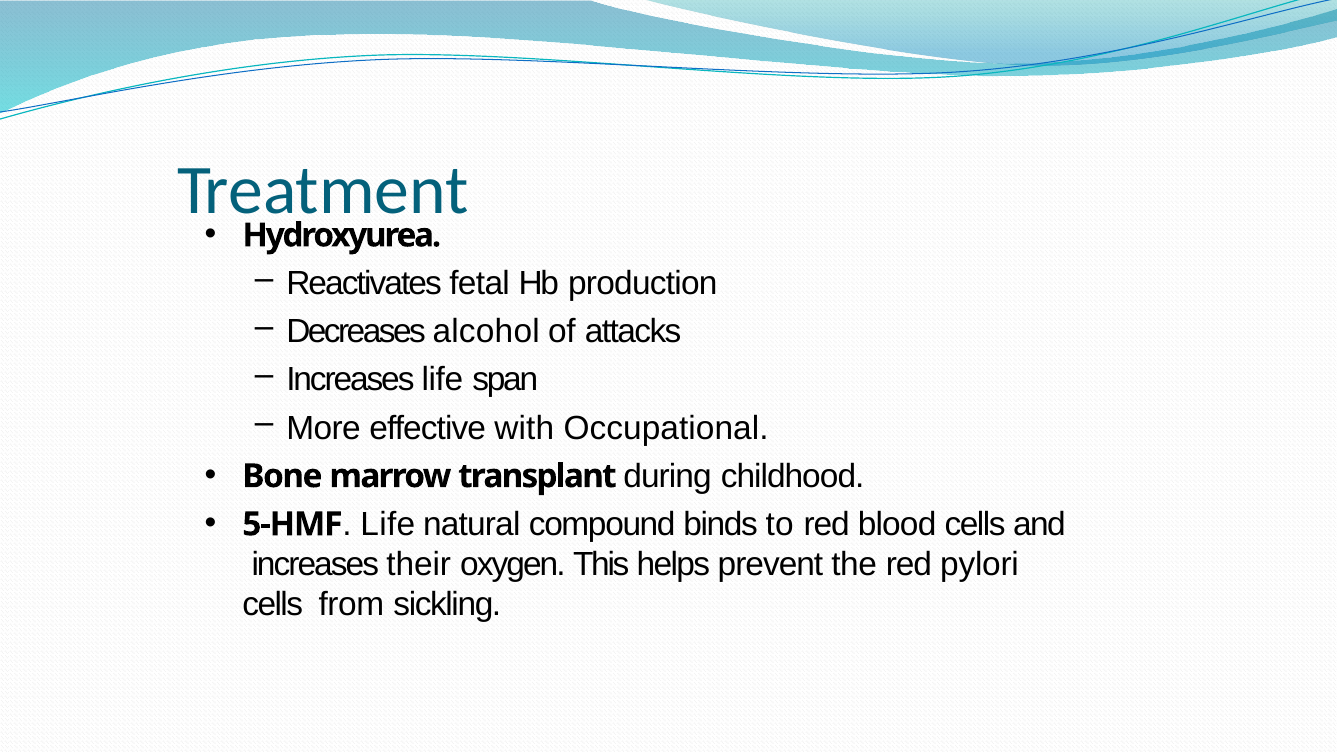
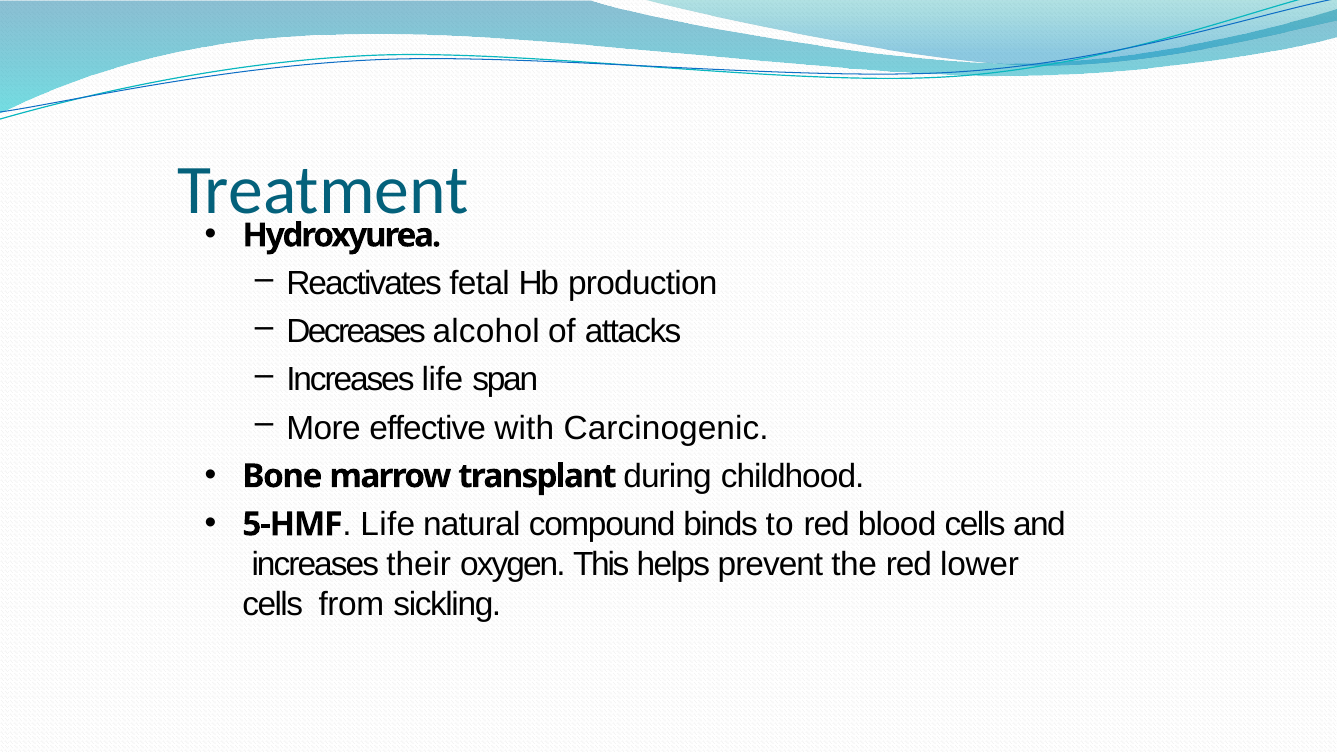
Occupational: Occupational -> Carcinogenic (666, 428)
pylori: pylori -> lower (980, 564)
